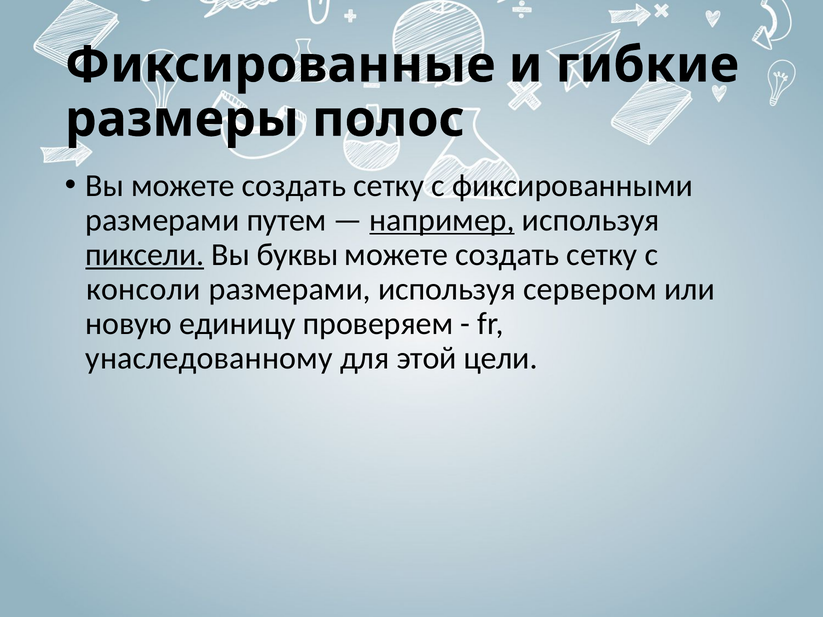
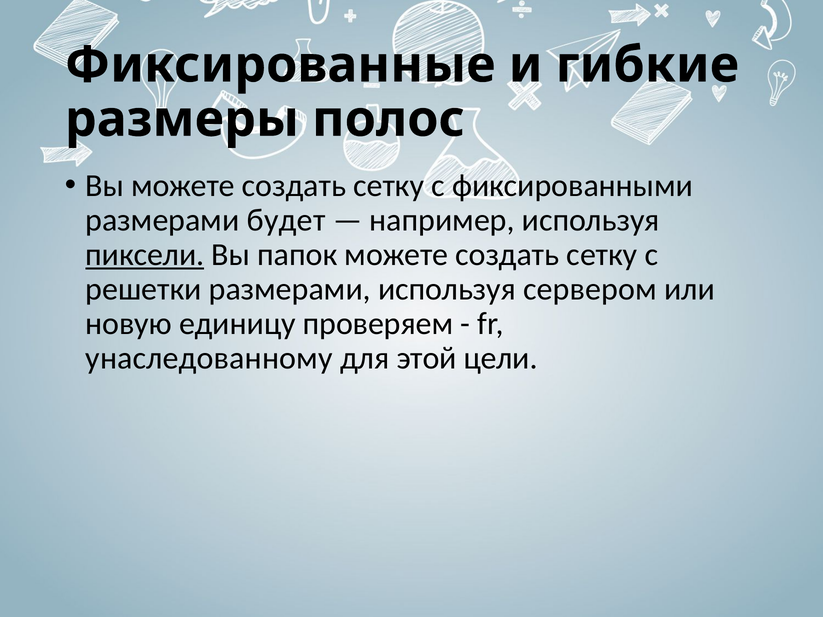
путем: путем -> будет (286, 220)
например underline: present -> none (442, 220)
буквы: буквы -> папок (297, 255)
консоли: консоли -> решетки (144, 289)
